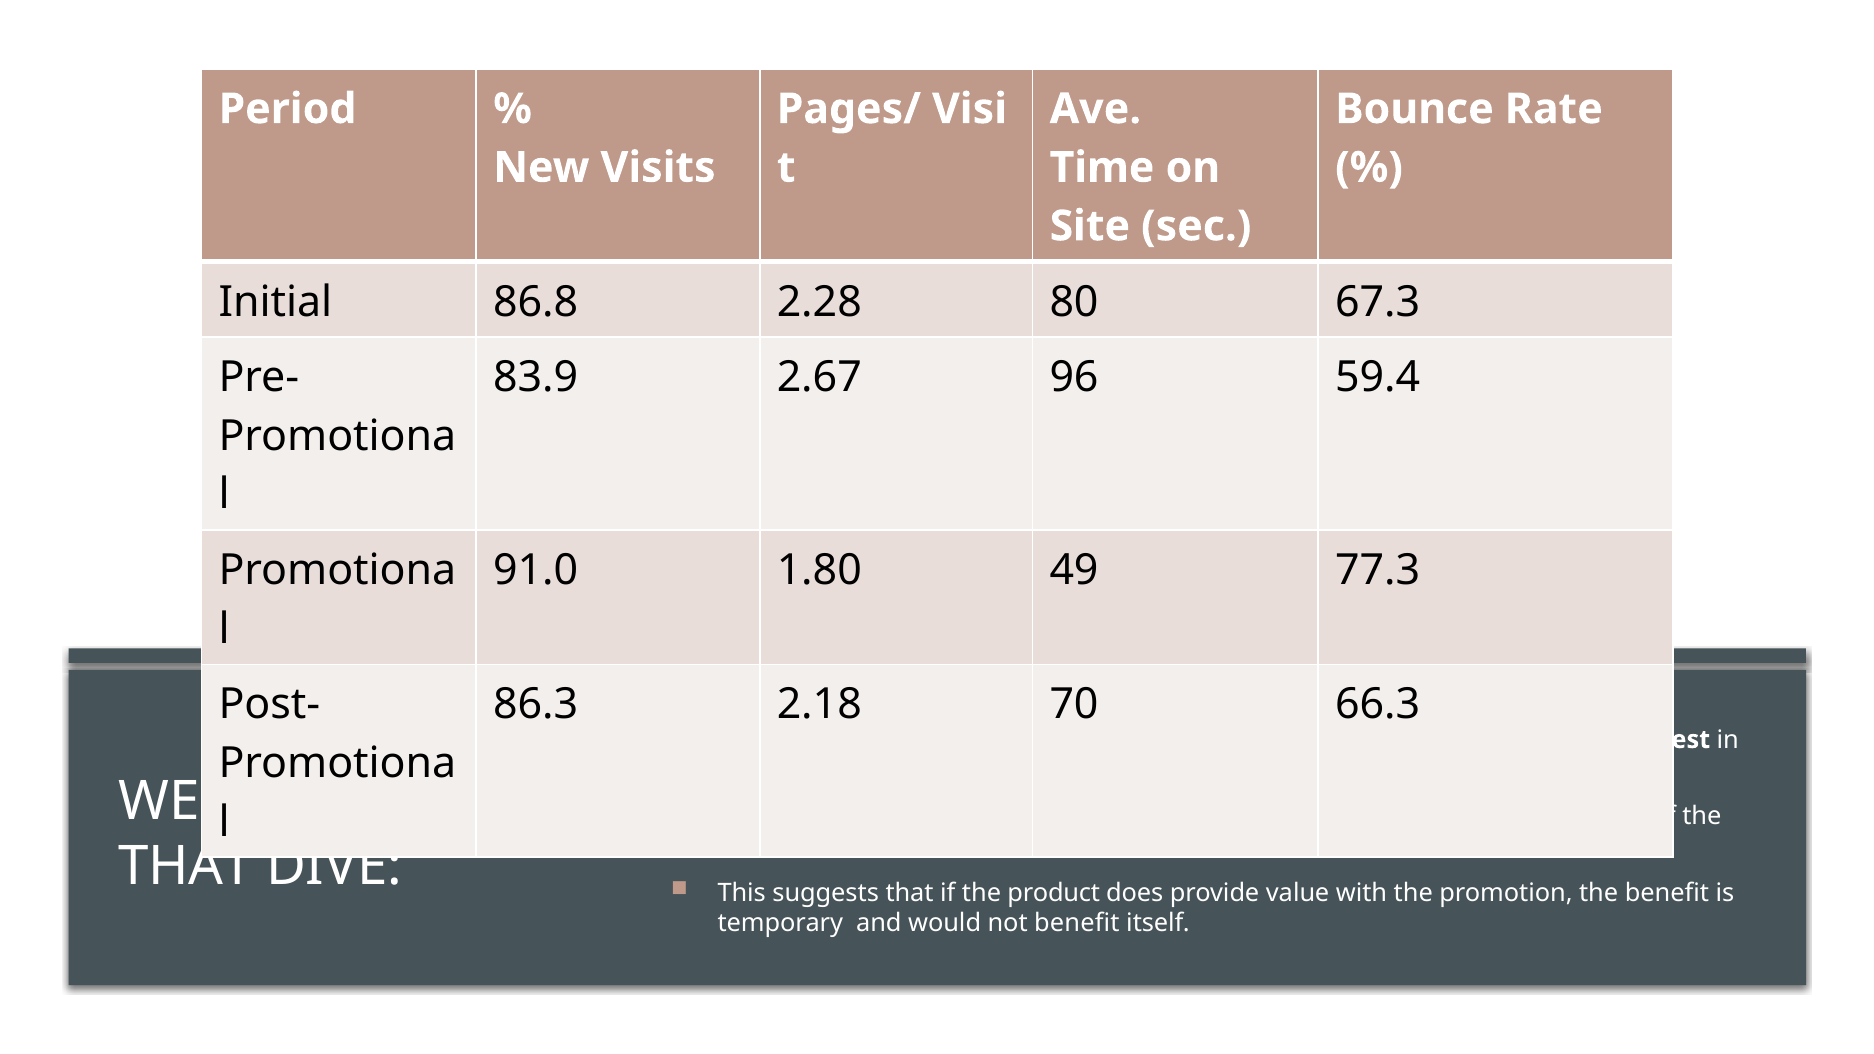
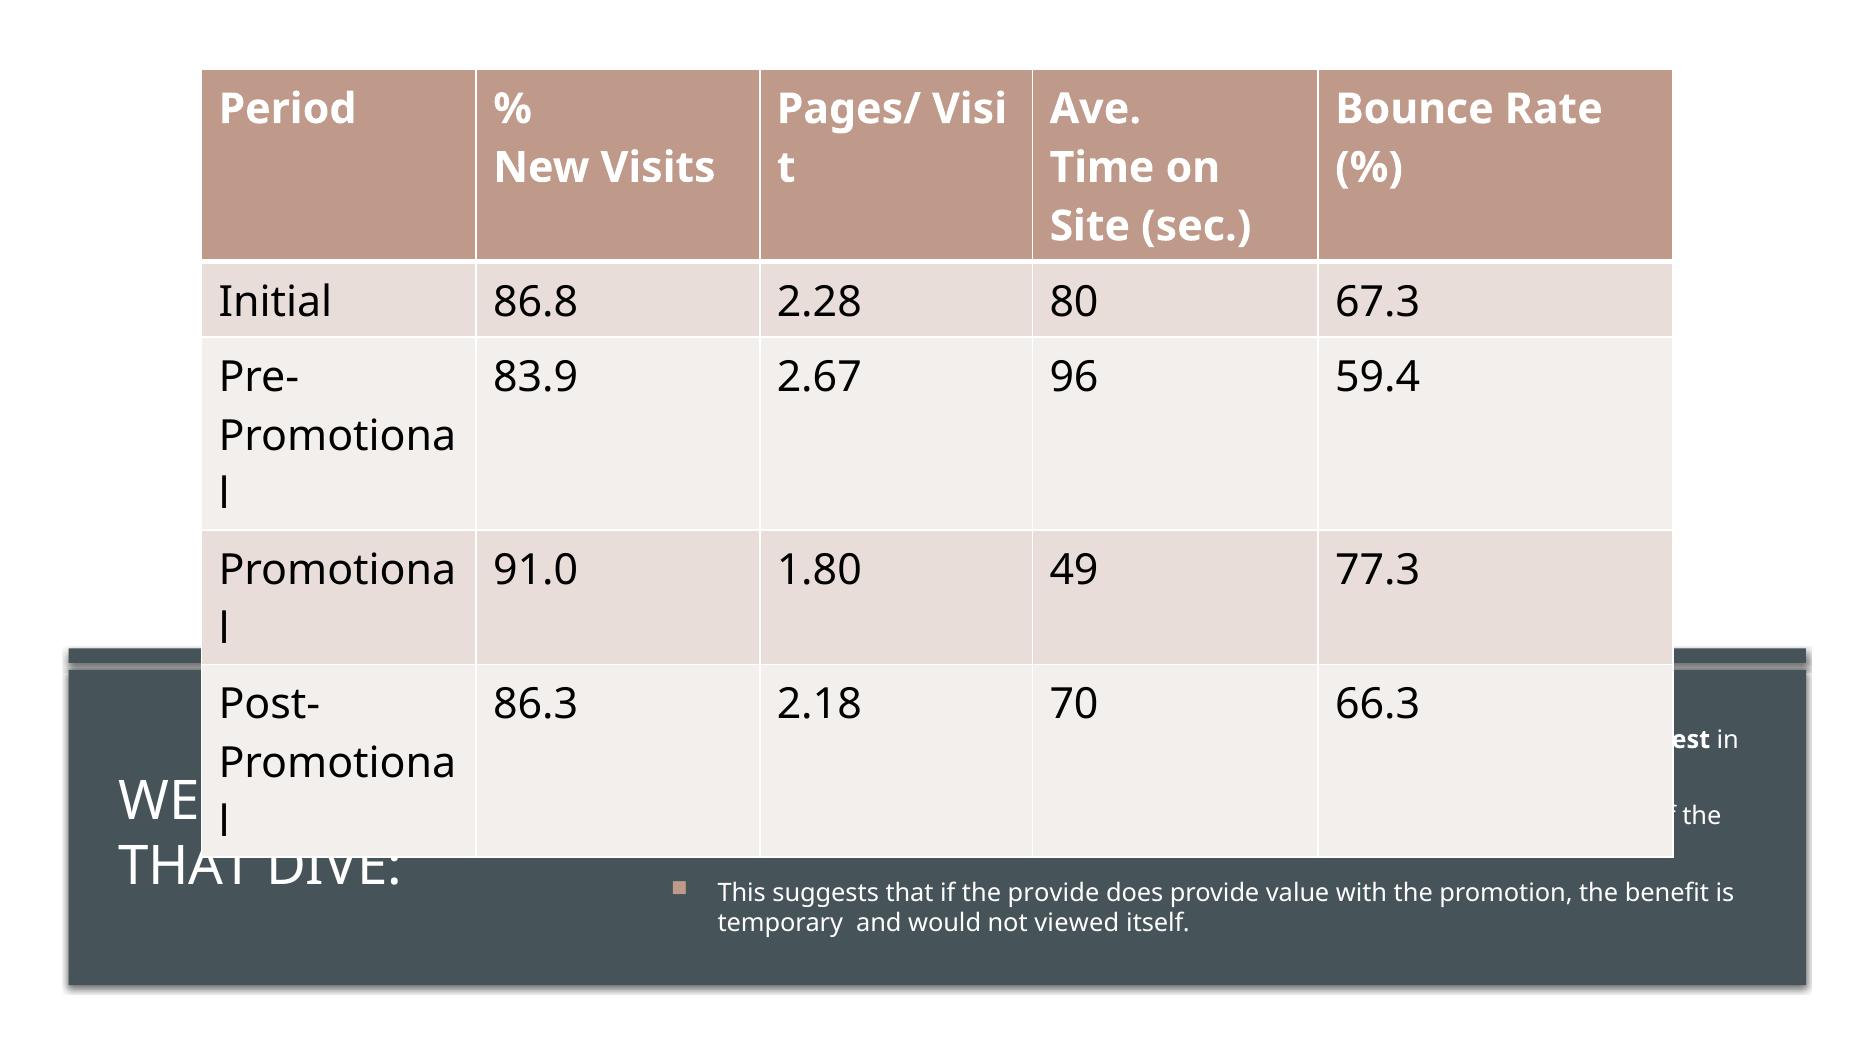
the product: product -> provide (1054, 893)
not benefit: benefit -> viewed (1077, 924)
